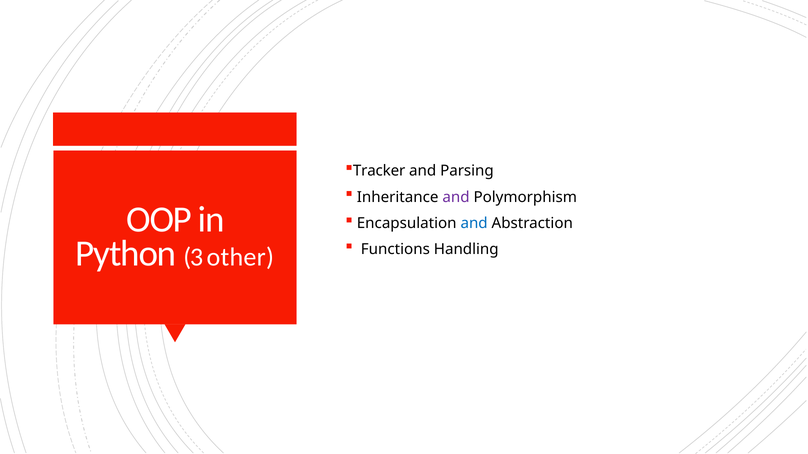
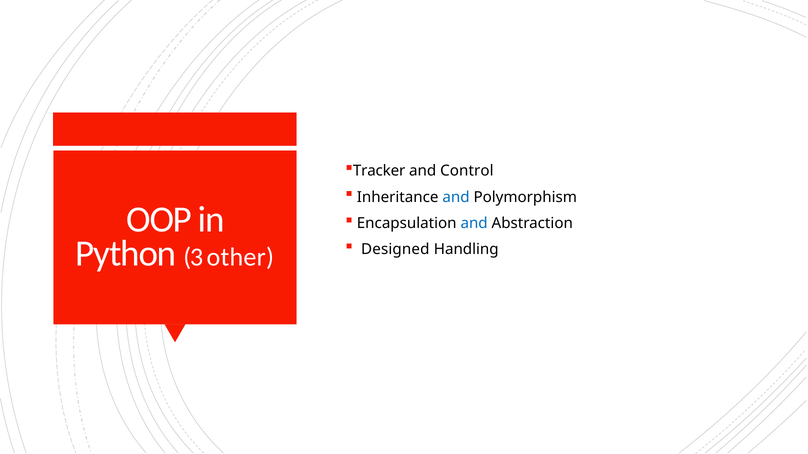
Parsing: Parsing -> Control (467, 171)
and colour: purple -> blue (456, 197)
Functions: Functions -> Designed (395, 250)
